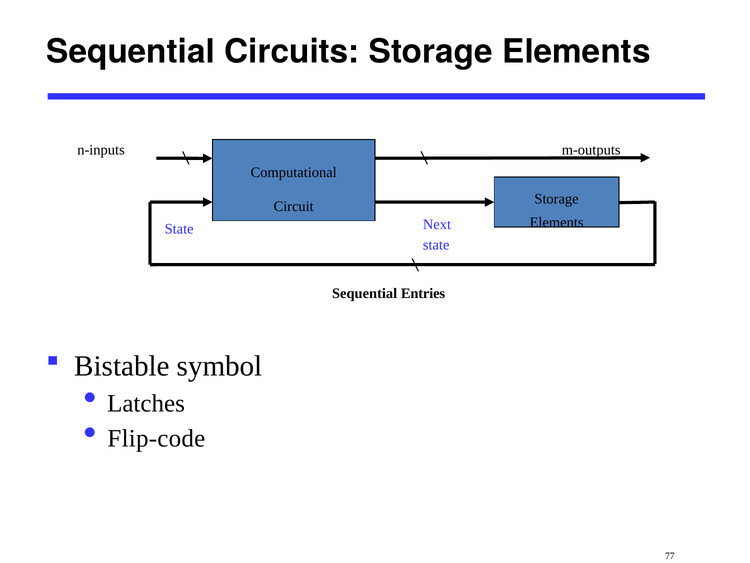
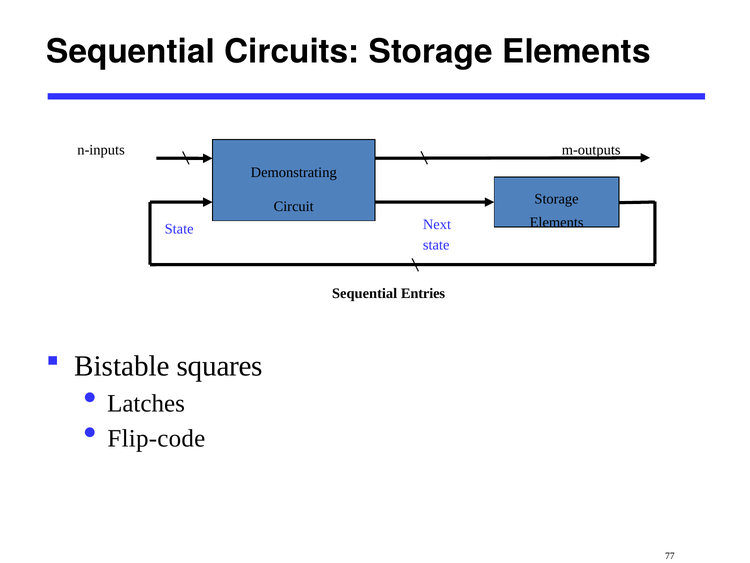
Computational: Computational -> Demonstrating (294, 172)
symbol: symbol -> squares (220, 366)
